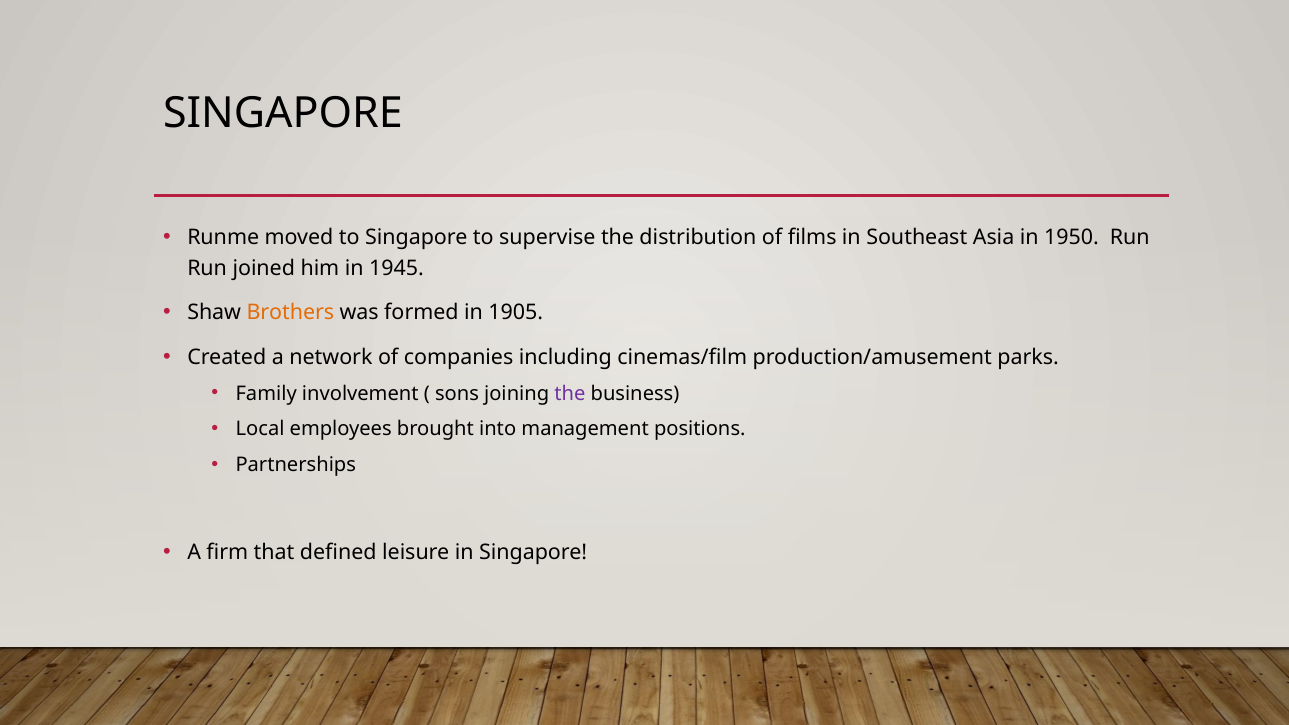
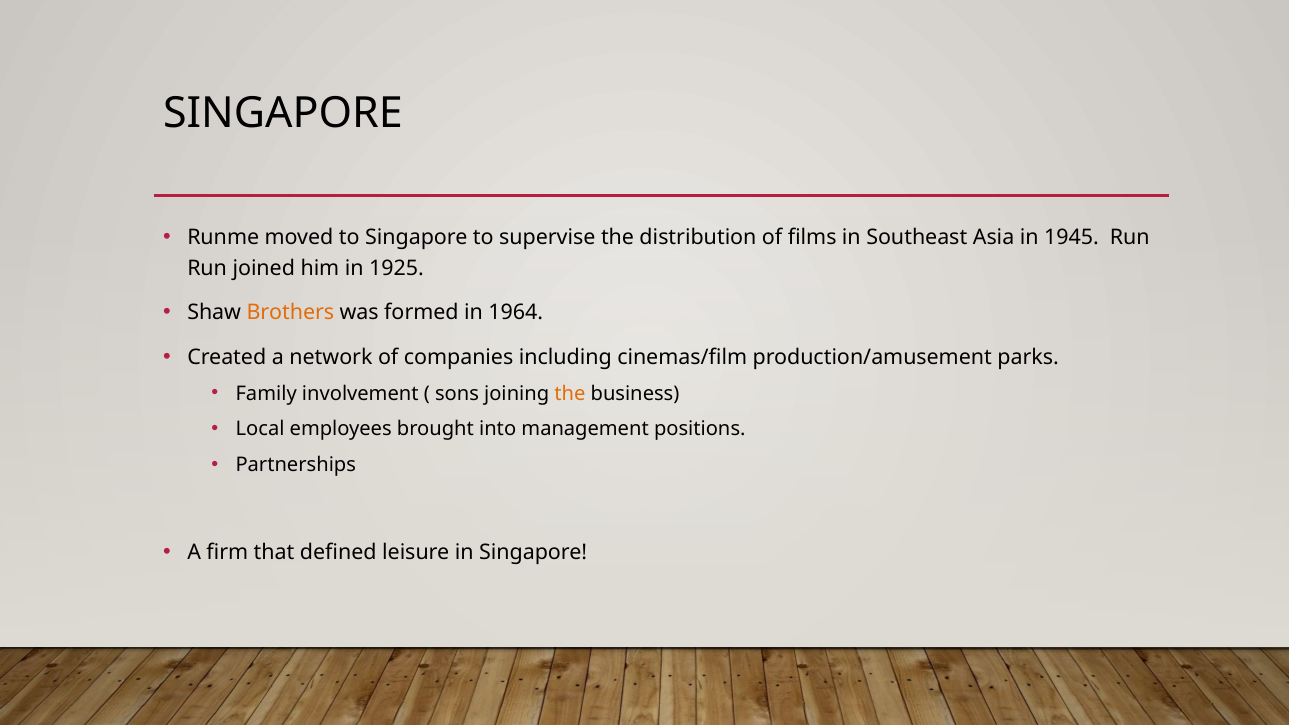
1950: 1950 -> 1945 (1071, 237)
1945: 1945 -> 1925 (397, 268)
1905: 1905 -> 1964 (516, 313)
the colour: purple -> orange (570, 393)
